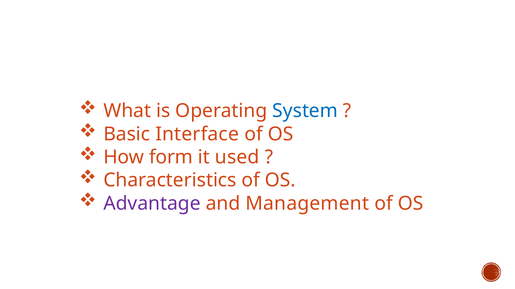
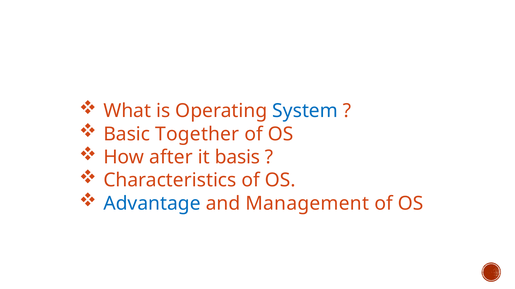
Interface: Interface -> Together (197, 134)
form: form -> after (171, 157)
used: used -> basis (237, 157)
Advantage colour: purple -> blue (152, 204)
